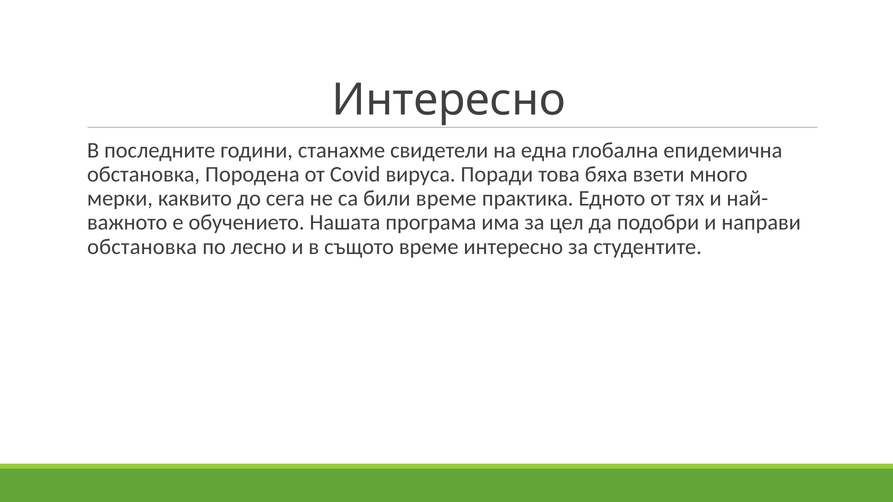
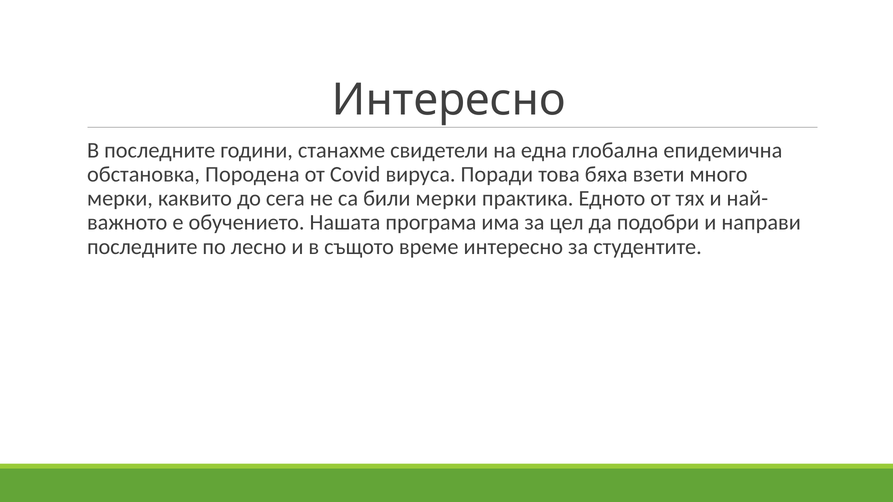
били време: време -> мерки (446, 199)
обстановка: обстановка -> последните (142, 247)
